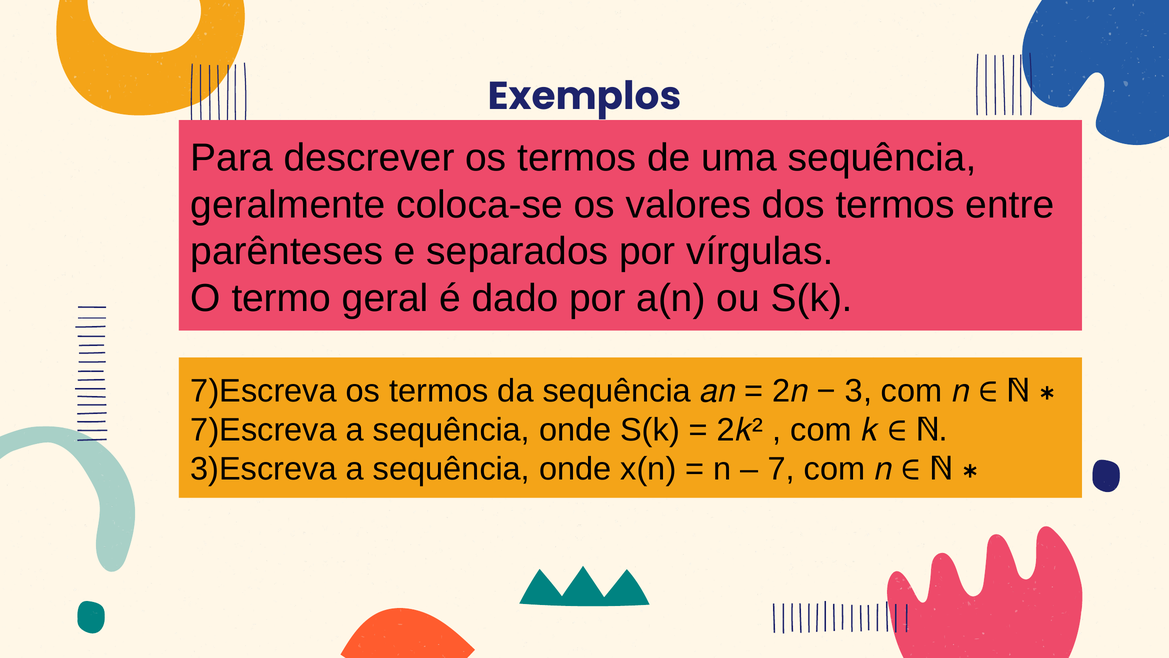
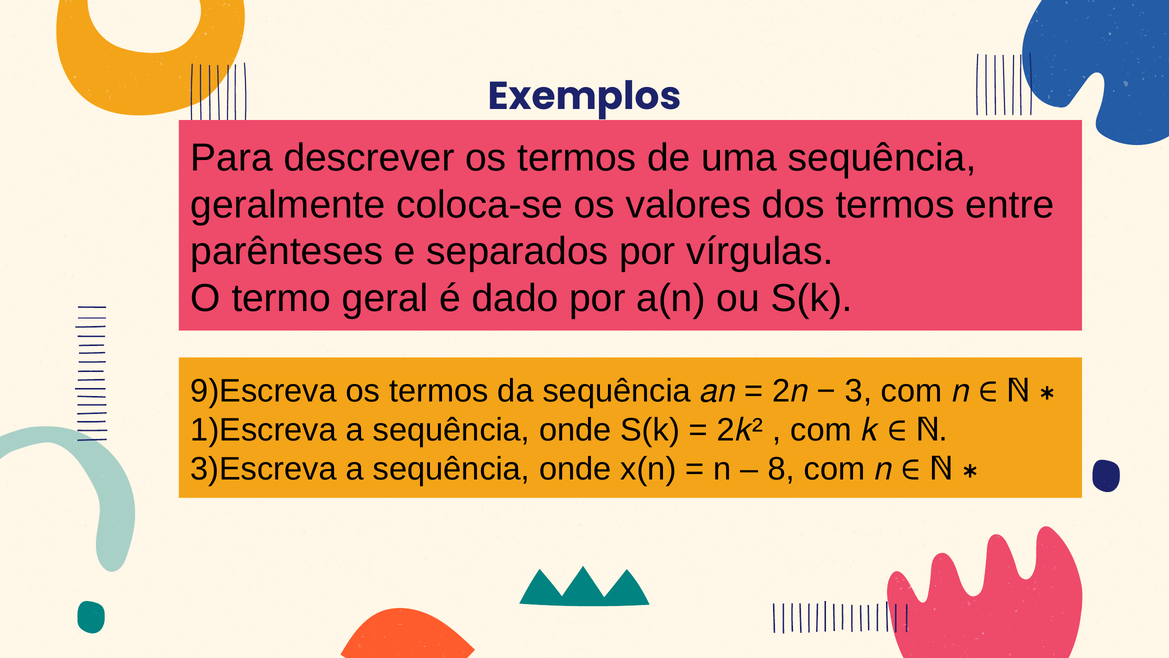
7)Escreva: 7)Escreva -> 9)Escreva (264, 391)
7)Escreva: 7)Escreva -> 1)Escreva (264, 430)
7: 7 -> 8 (781, 469)
